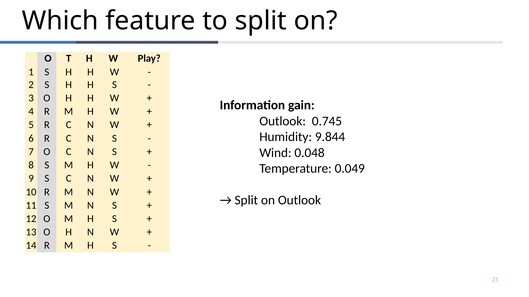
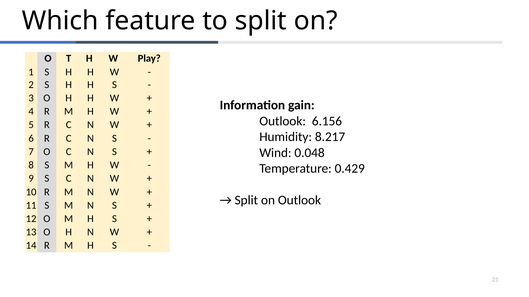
0.745: 0.745 -> 6.156 (327, 121)
9.844: 9.844 -> 8.217 (330, 137)
0.049: 0.049 -> 0.429 (350, 169)
